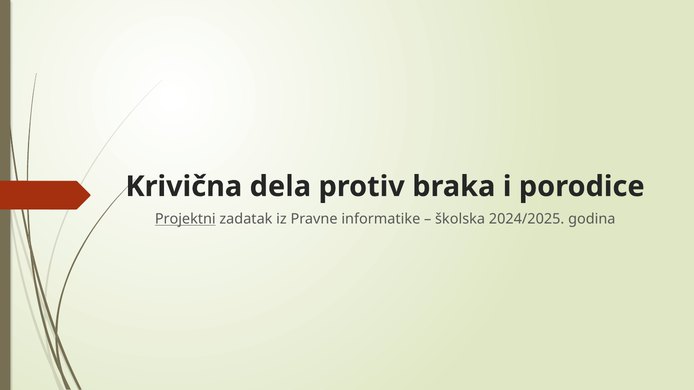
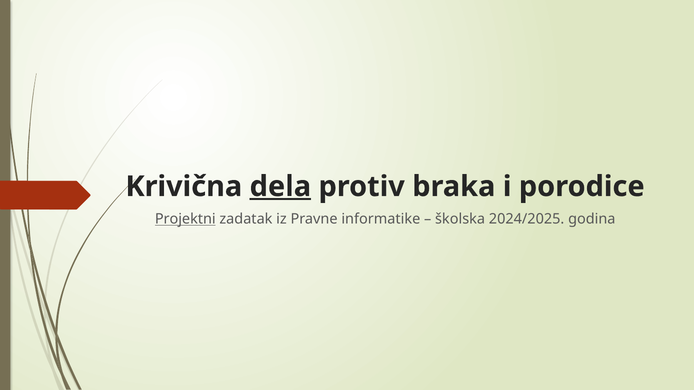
dela underline: none -> present (280, 187)
